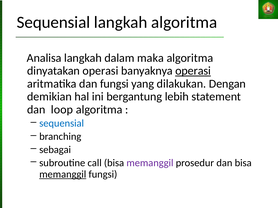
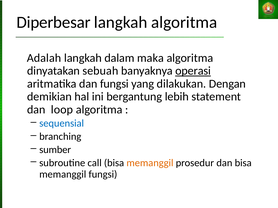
Sequensial: Sequensial -> Diperbesar (53, 22)
Analisa: Analisa -> Adalah (44, 58)
dinyatakan operasi: operasi -> sebuah (100, 71)
sebagai: sebagai -> sumber (55, 150)
memanggil colour: purple -> orange (150, 163)
memanggil underline: present -> none (63, 175)
